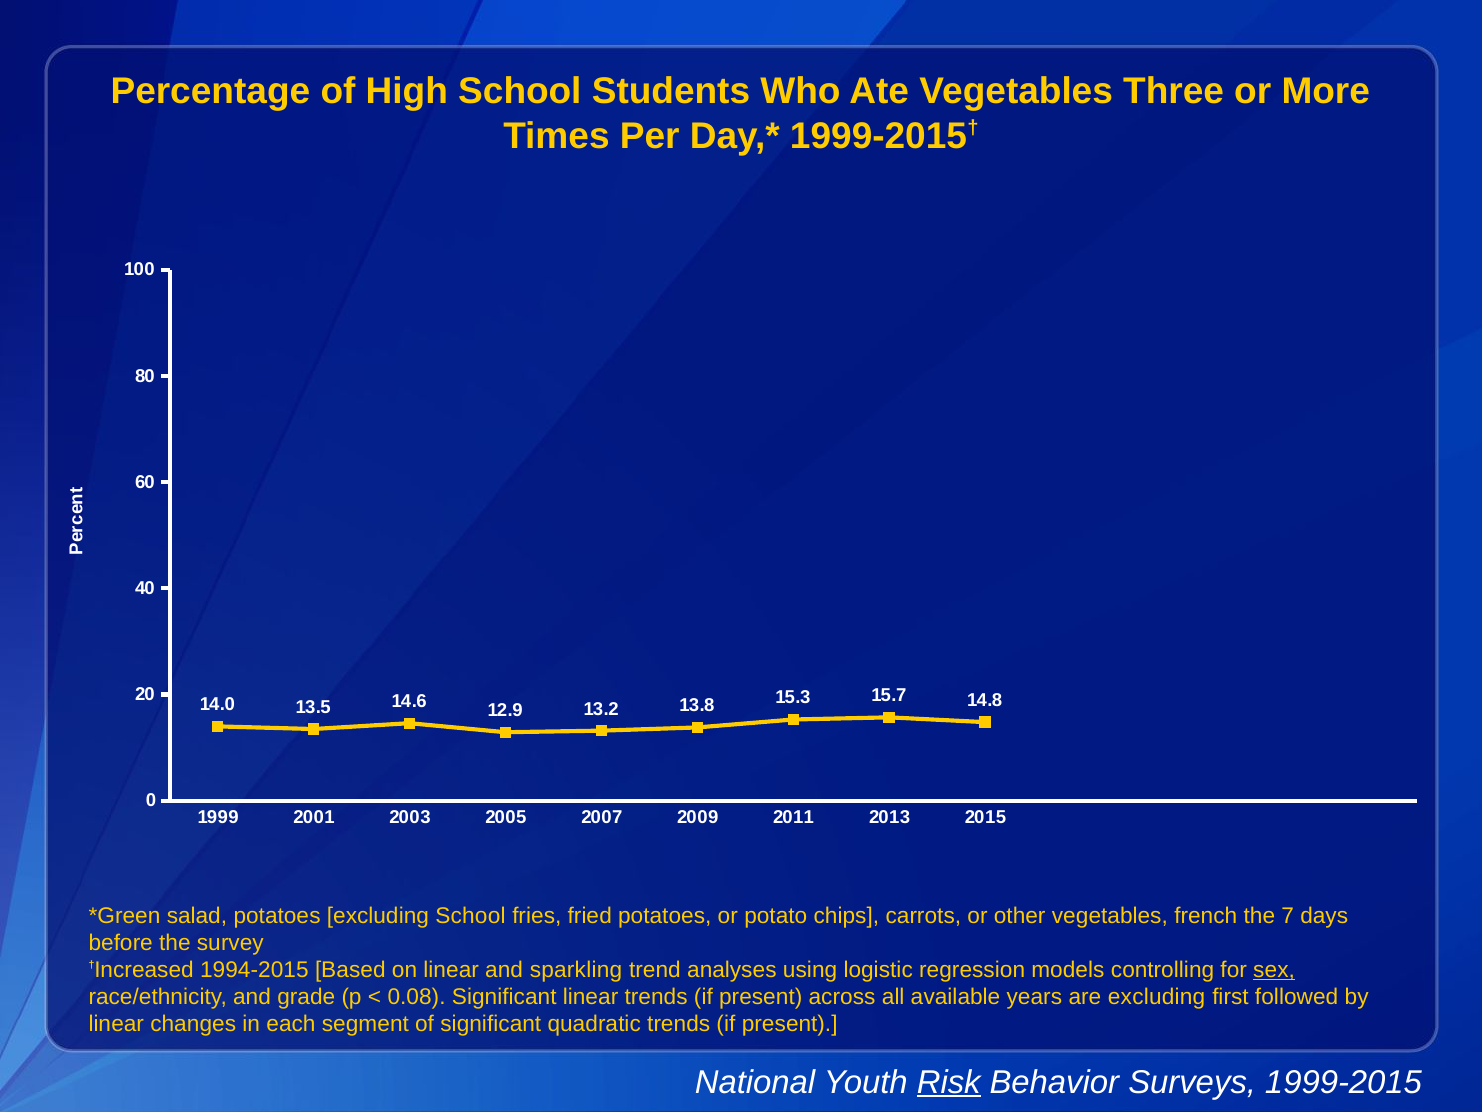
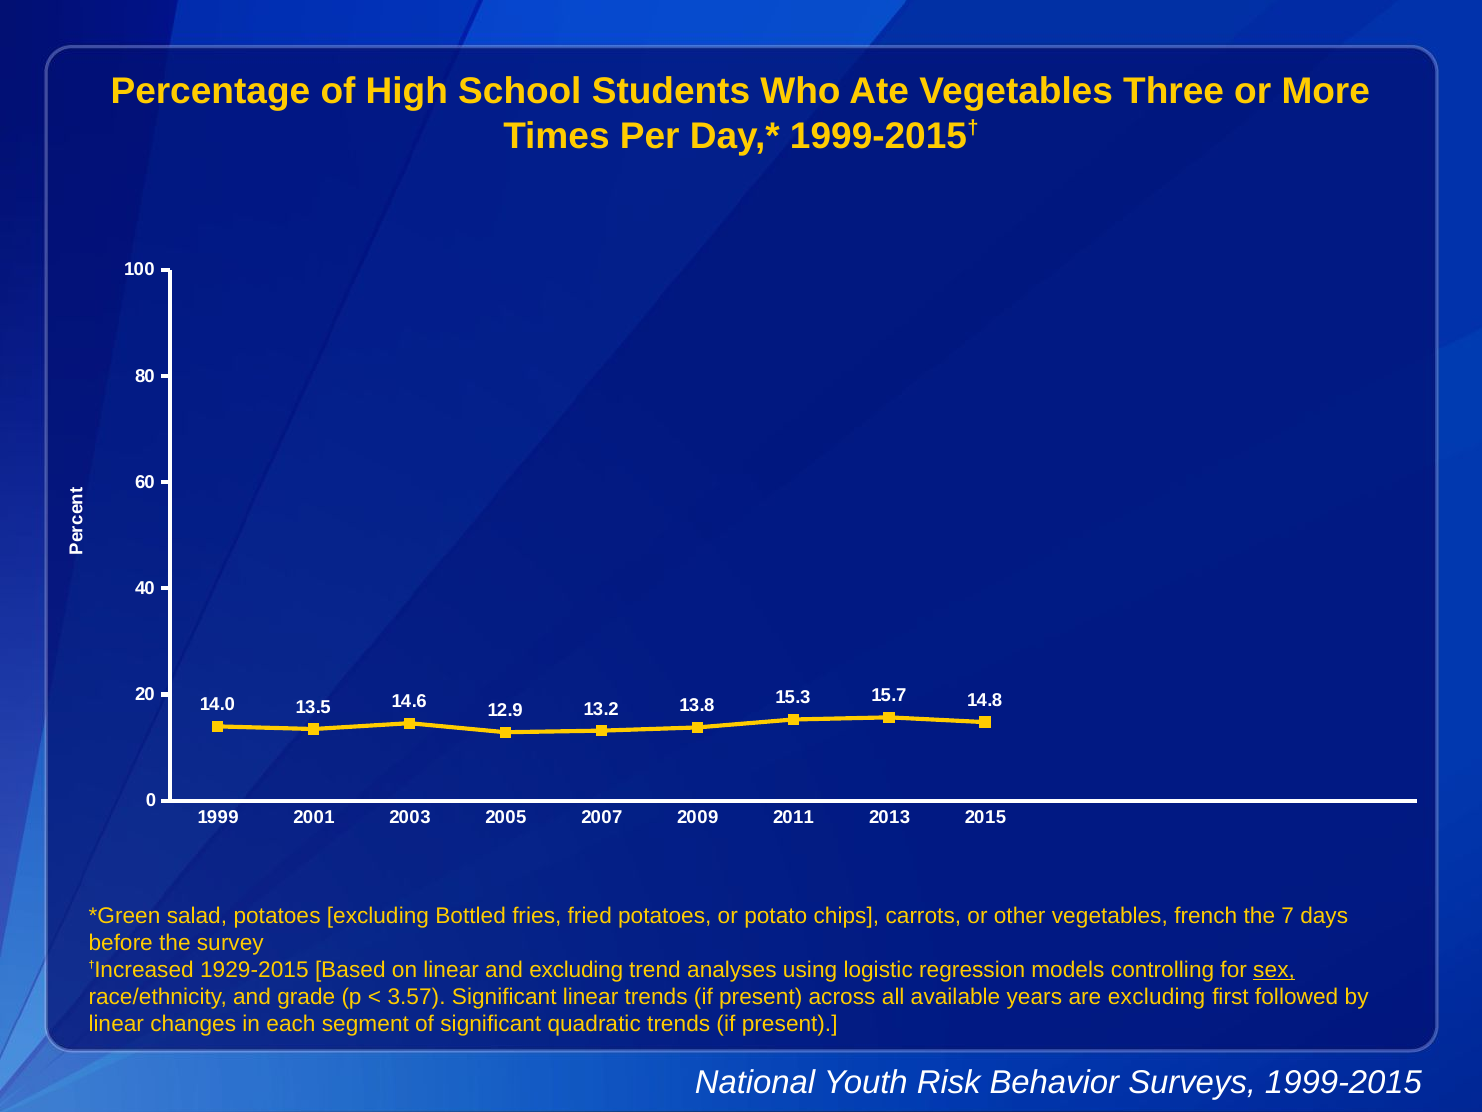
excluding School: School -> Bottled (471, 915)
1994-2015: 1994-2015 -> 1929-2015 (254, 970)
and sparkling: sparkling -> excluding (576, 970)
0.08: 0.08 -> 3.57 (417, 997)
Risk underline: present -> none (949, 1082)
